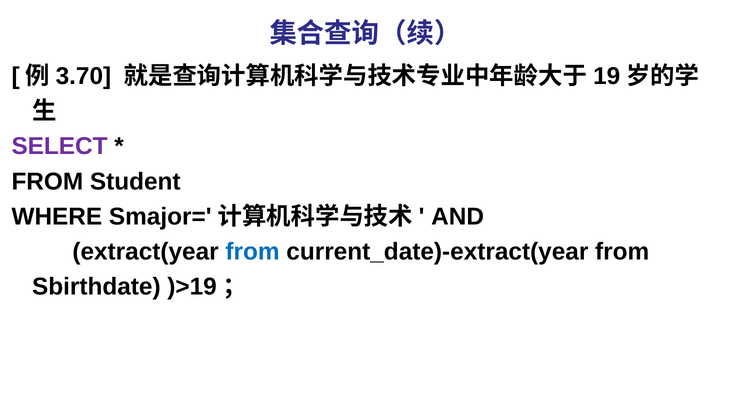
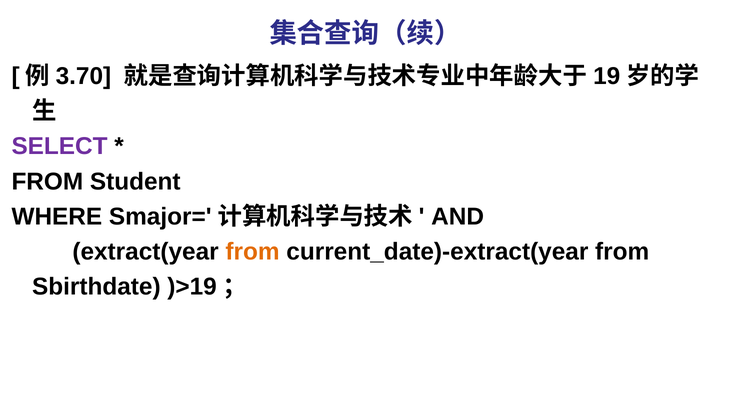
from colour: blue -> orange (253, 252)
